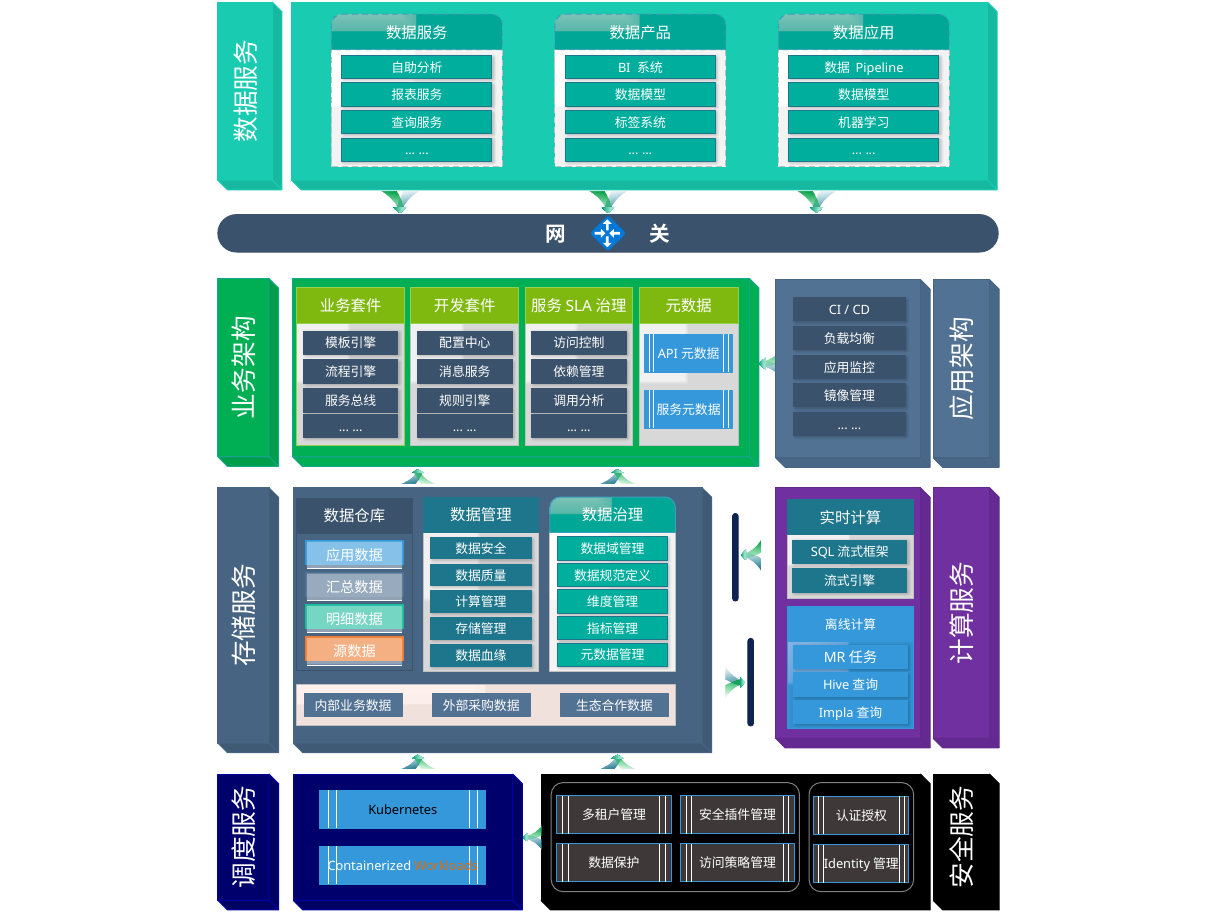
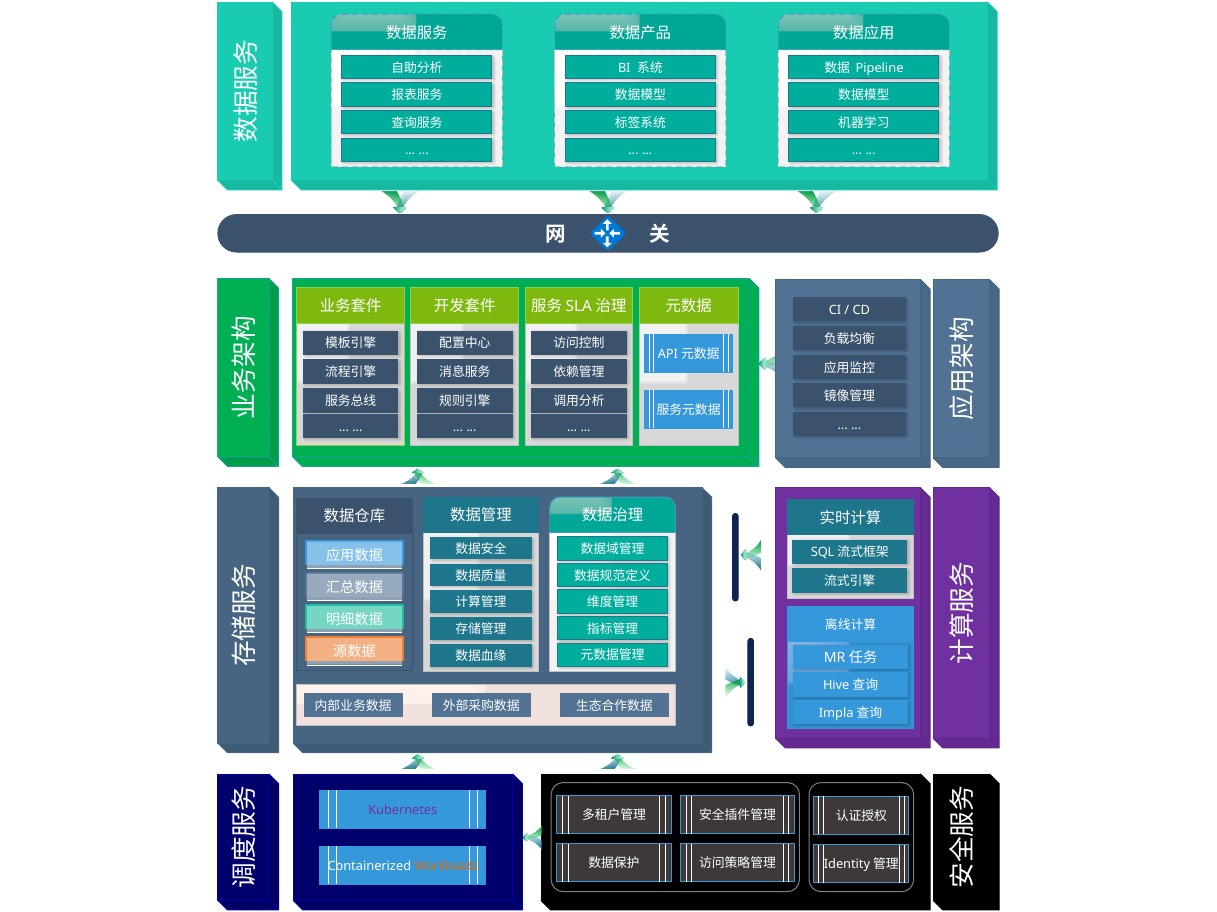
Kubernetes colour: black -> purple (403, 811)
